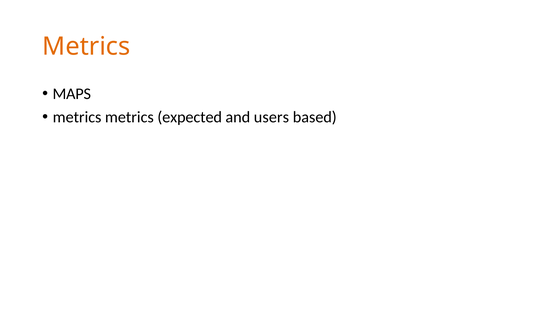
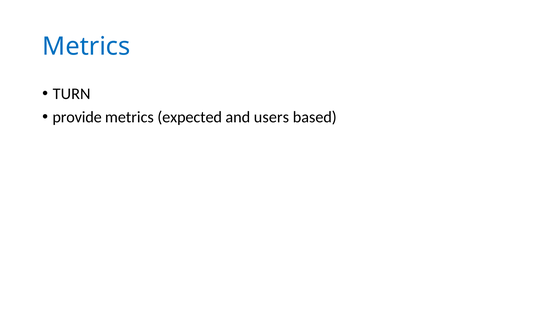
Metrics colour: orange -> blue (86, 47)
MAPS: MAPS -> TURN (72, 94)
metrics: metrics -> provide (77, 117)
